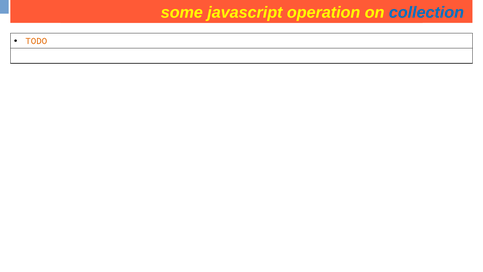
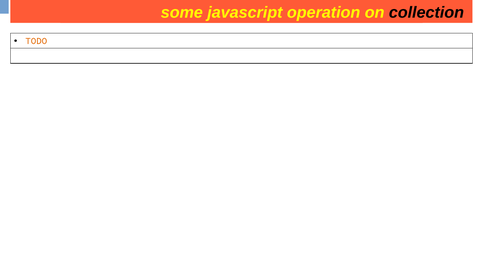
collection colour: blue -> black (426, 13)
